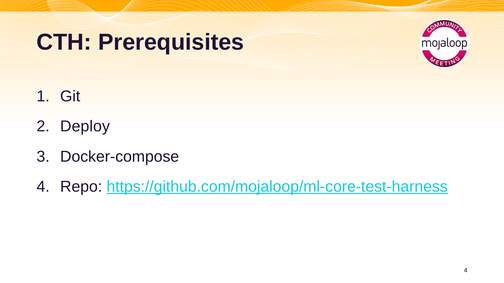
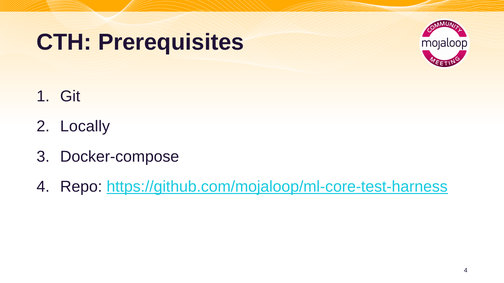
Deploy: Deploy -> Locally (85, 127)
